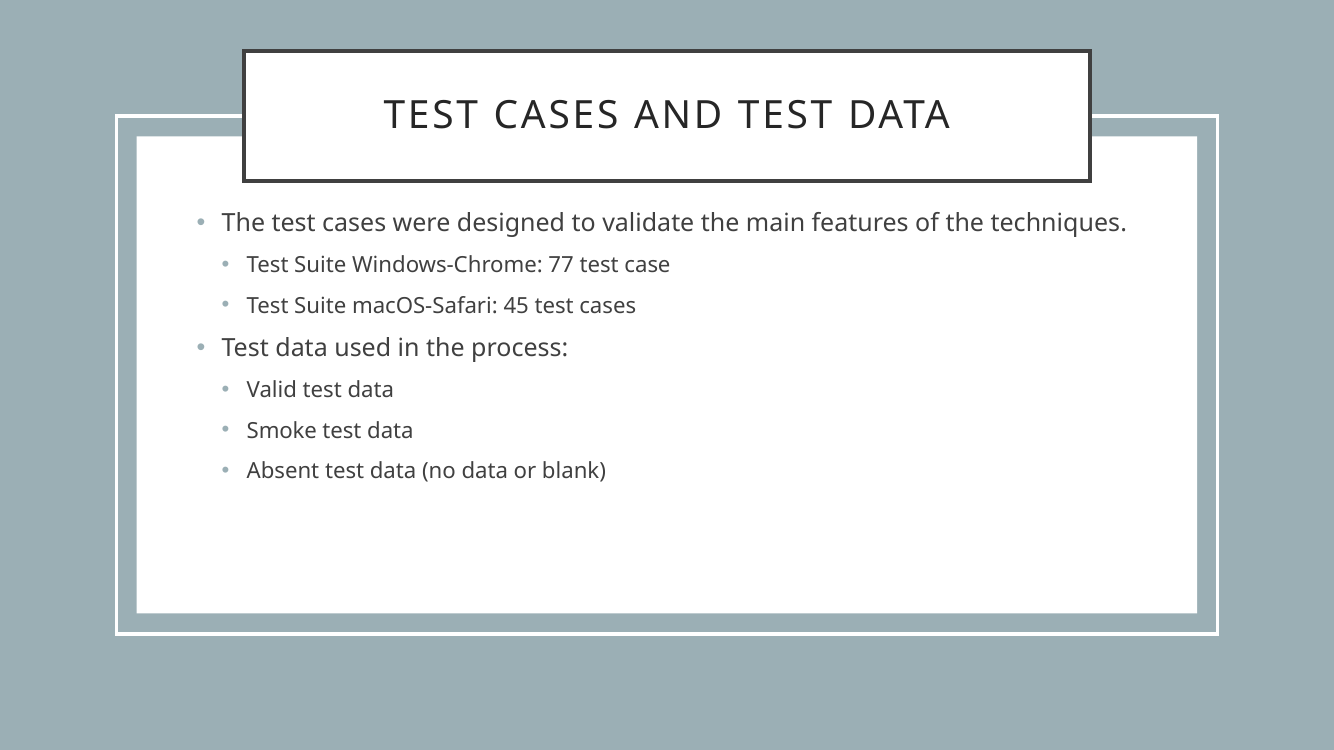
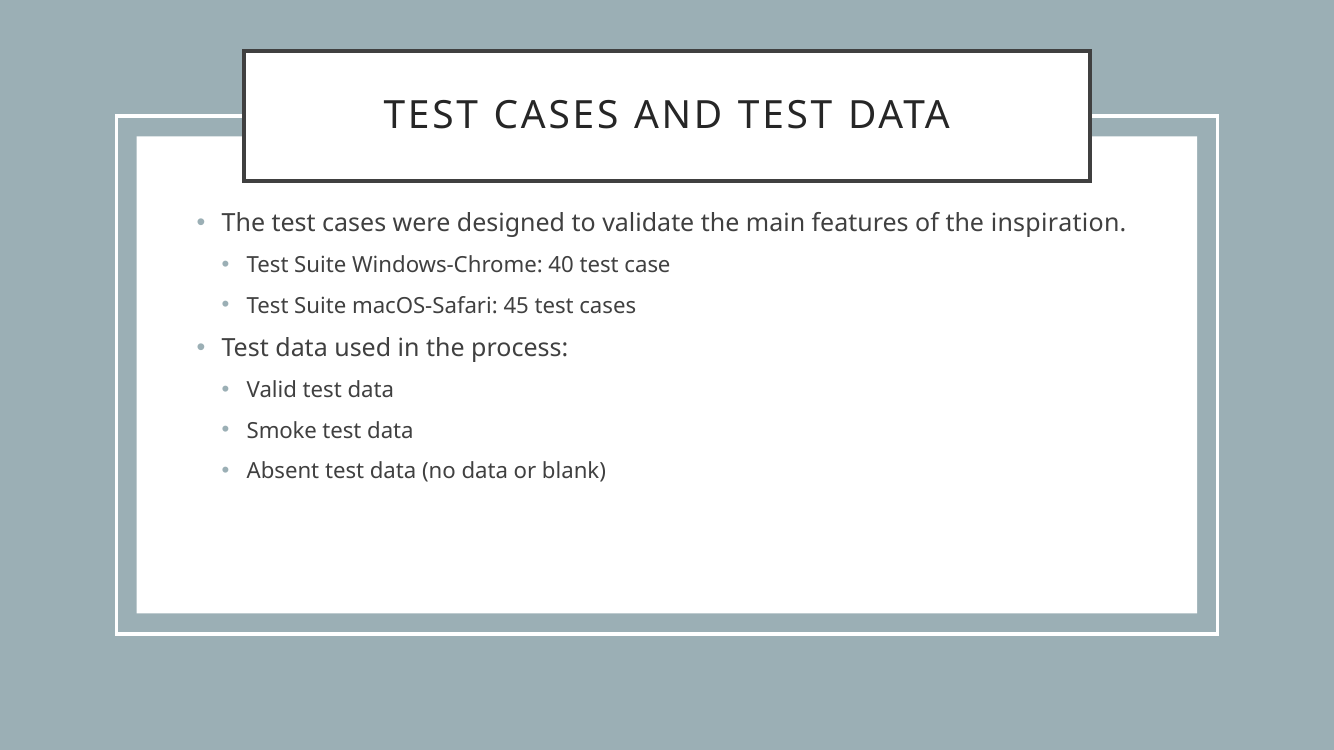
techniques: techniques -> inspiration (1059, 223)
77: 77 -> 40 (561, 265)
